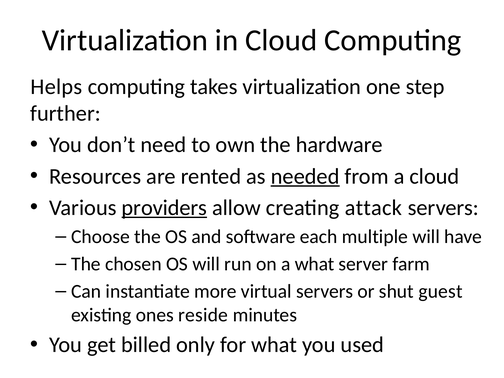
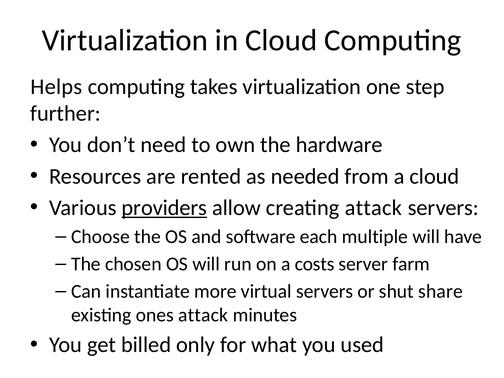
needed underline: present -> none (305, 176)
a what: what -> costs (315, 264)
guest: guest -> share (440, 291)
ones reside: reside -> attack (203, 315)
